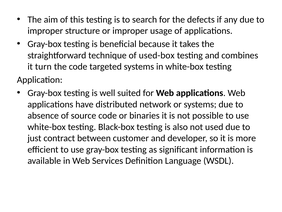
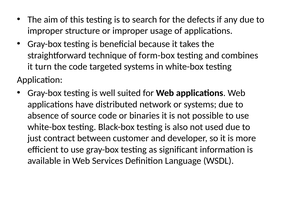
used-box: used-box -> form-box (157, 55)
